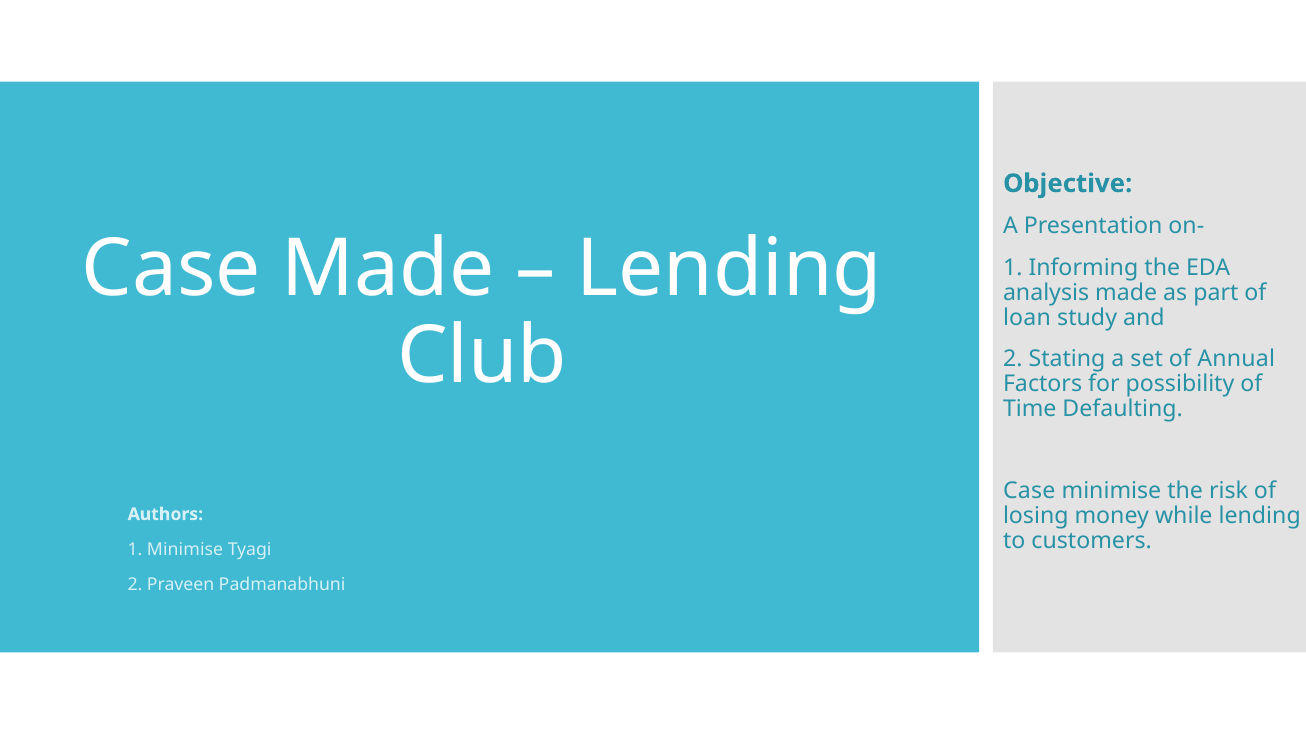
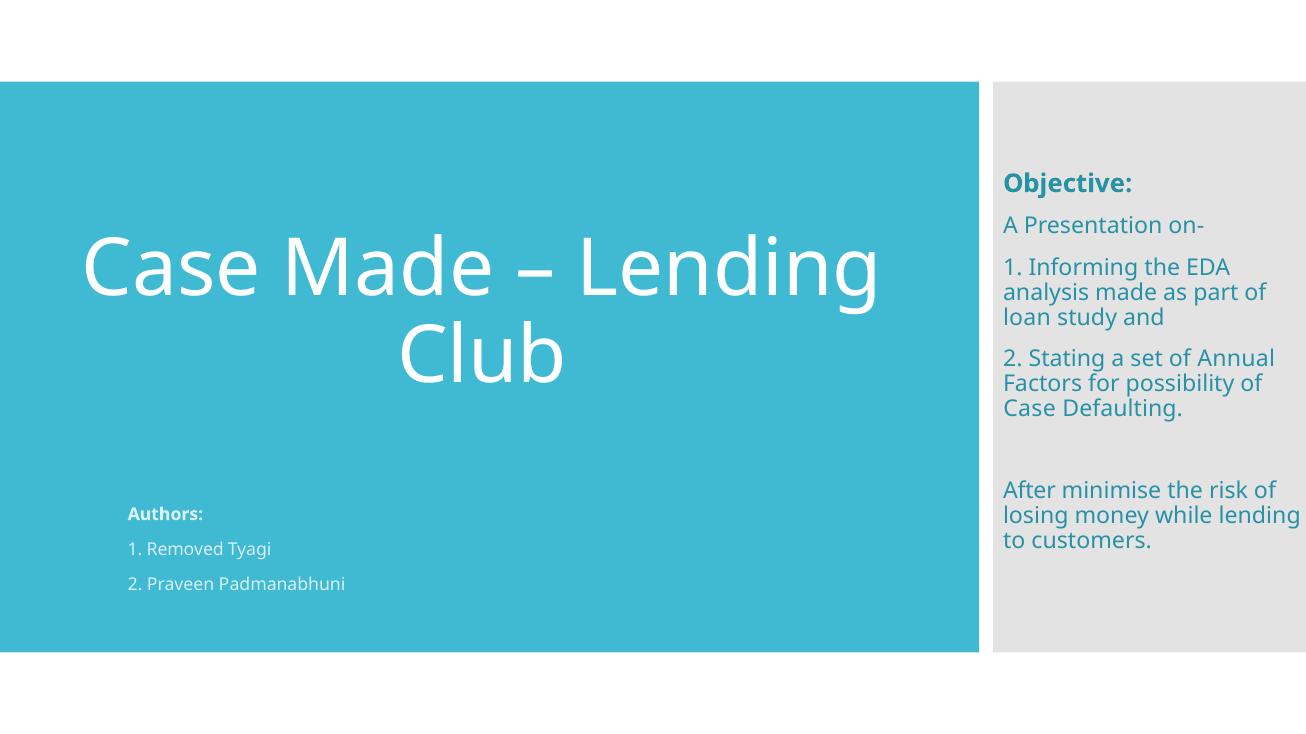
Time: Time -> Case (1030, 409)
Case: Case -> After (1029, 492)
1 Minimise: Minimise -> Removed (185, 550)
